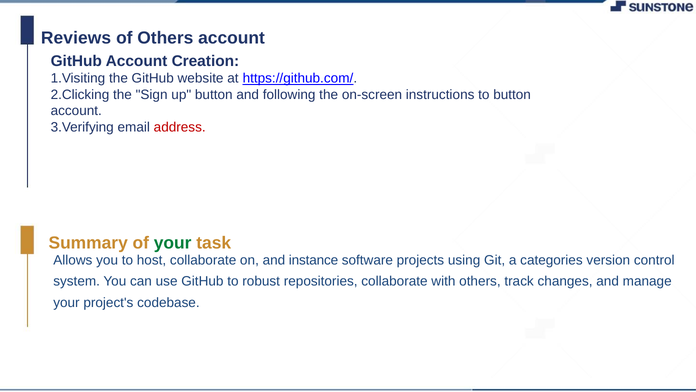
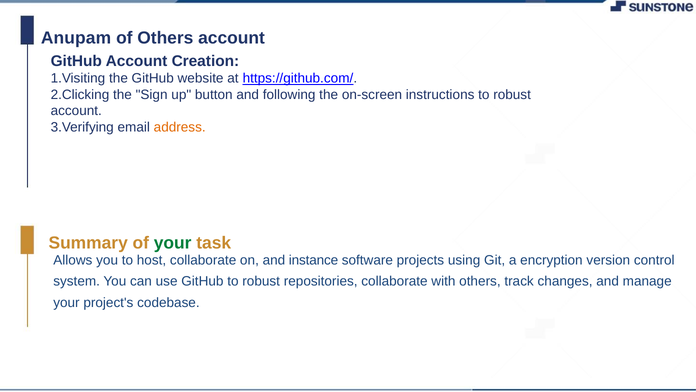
Reviews: Reviews -> Anupam (76, 38)
instructions to button: button -> robust (512, 95)
address colour: red -> orange (180, 127)
categories: categories -> encryption (551, 260)
